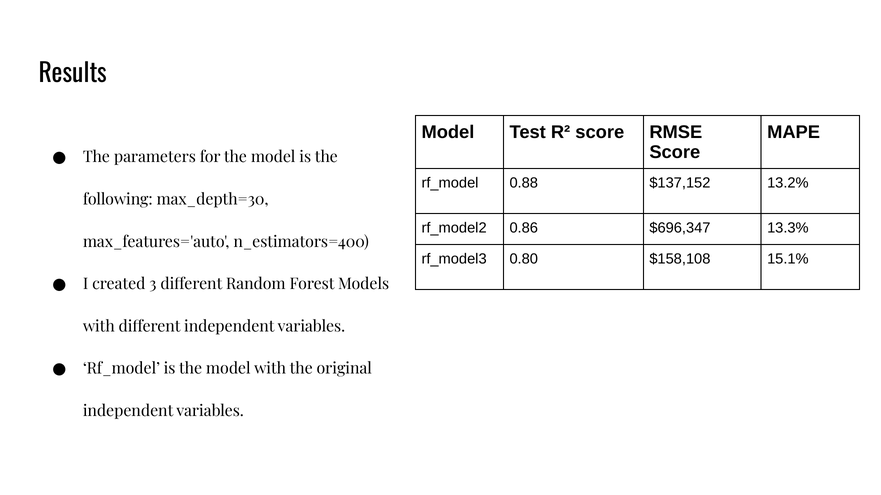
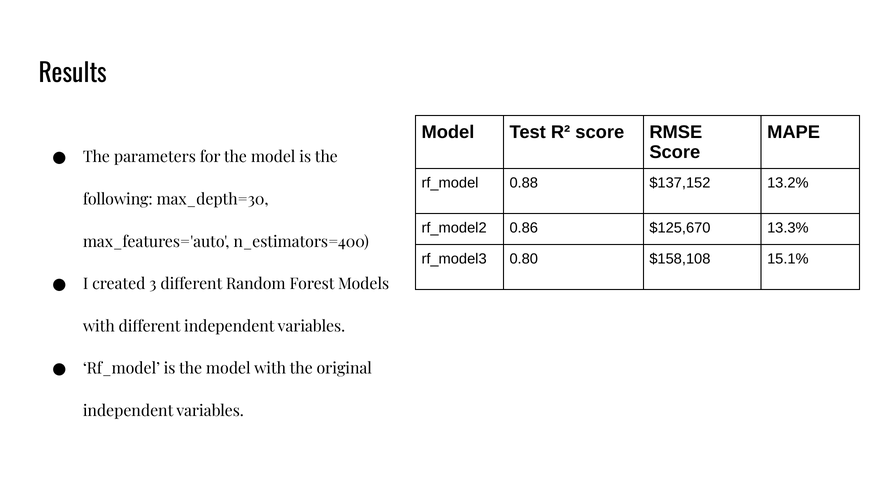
$696,347: $696,347 -> $125,670 (680, 228)
